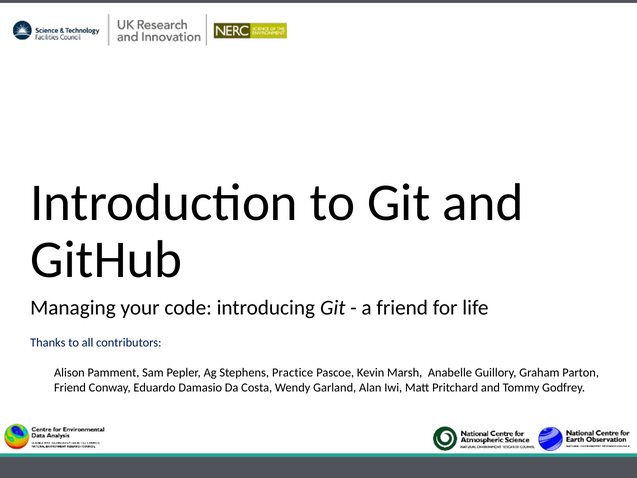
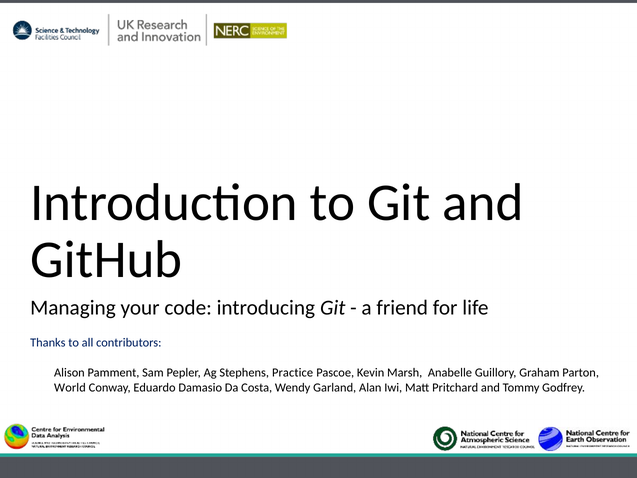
Friend: Friend -> World (70, 387)
